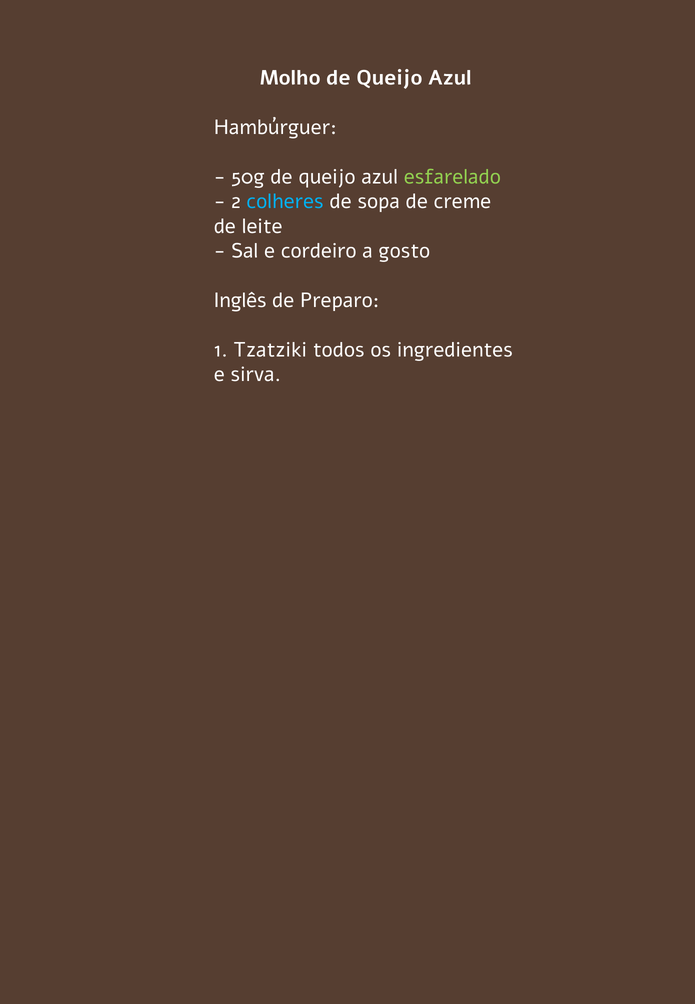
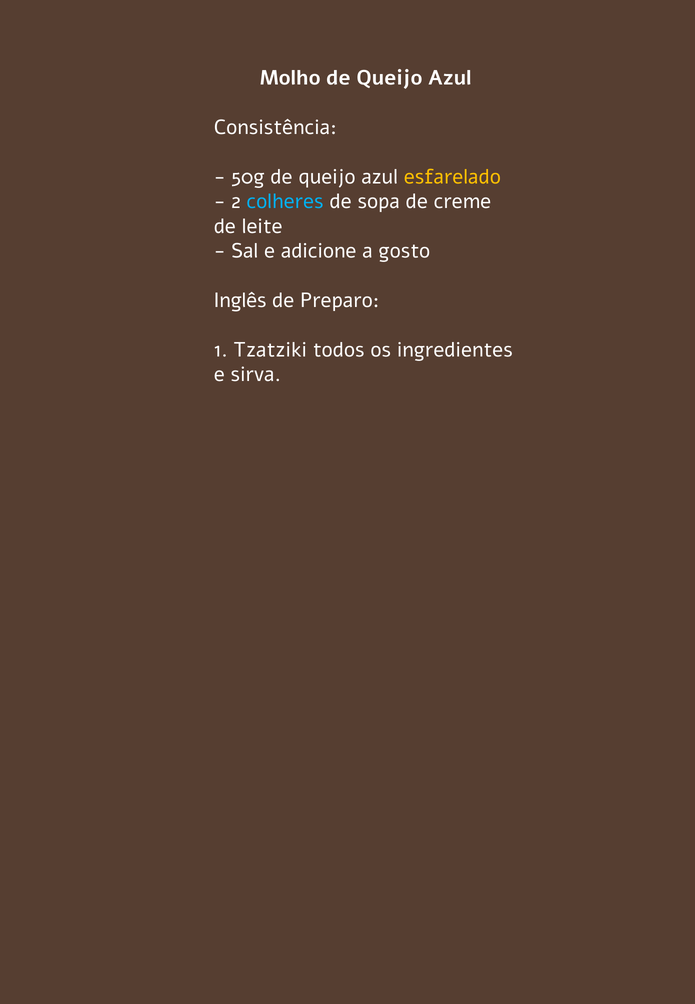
Hambúrguer: Hambúrguer -> Consistência (275, 128)
esfarelado colour: light green -> yellow (452, 177)
cordeiro: cordeiro -> adicione (319, 251)
